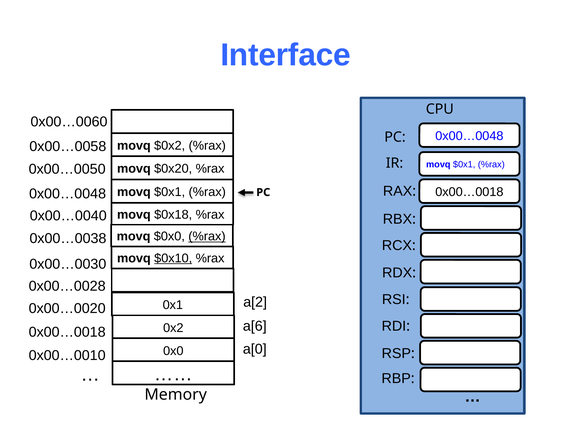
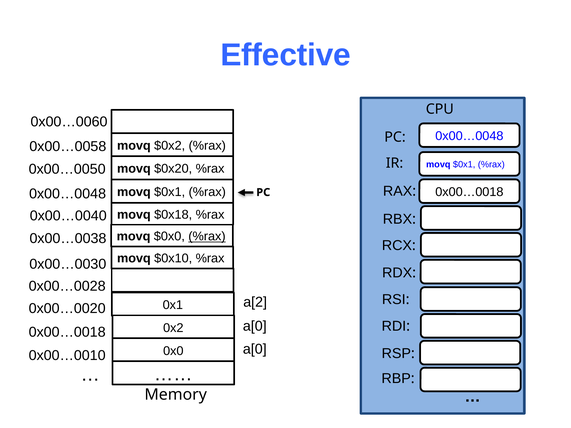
Interface: Interface -> Effective (286, 55)
$0x10 underline: present -> none (173, 258)
a[6: a[6 -> a[0 (255, 326)
